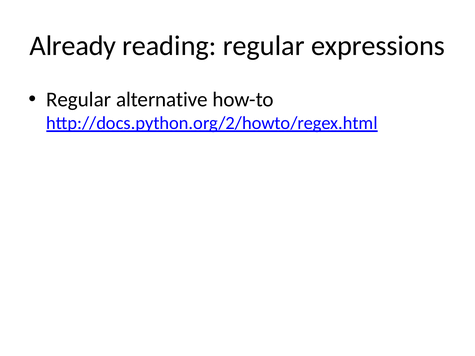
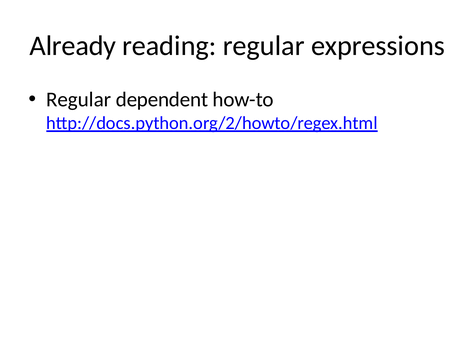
alternative: alternative -> dependent (162, 100)
